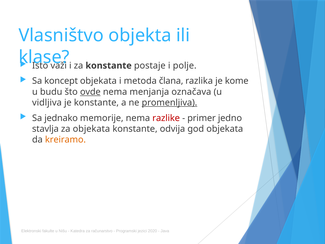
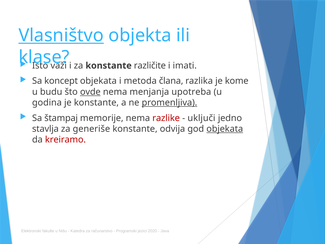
Vlasništvo underline: none -> present (61, 35)
postaje: postaje -> različite (150, 66)
polje: polje -> imati (185, 66)
označava: označava -> upotreba (191, 92)
vidljiva: vidljiva -> godina (47, 103)
jednako: jednako -> štampaj (61, 118)
primer: primer -> uključi (201, 118)
za objekata: objekata -> generiše (91, 129)
objekata underline: none -> present (225, 129)
kreiramo colour: orange -> red (65, 140)
